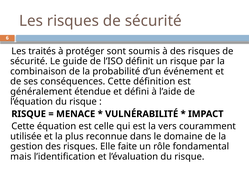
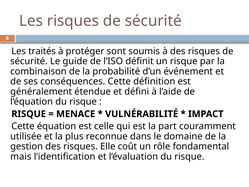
vers: vers -> part (167, 126)
faite: faite -> coût (127, 146)
